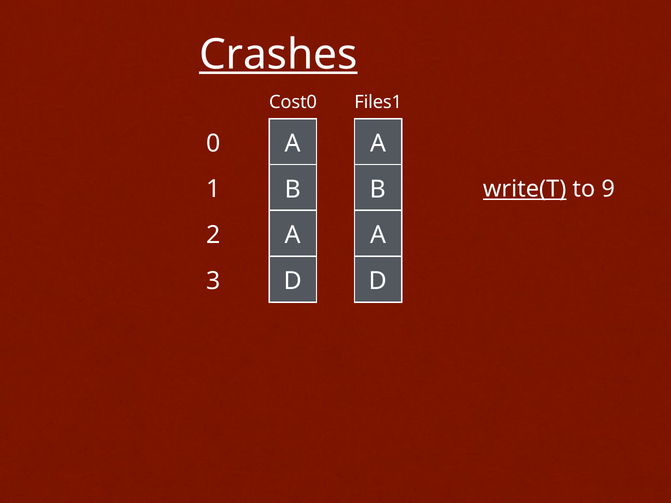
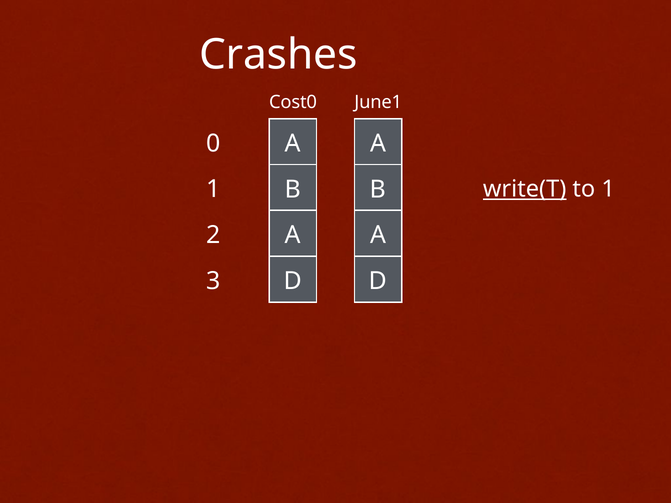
Crashes underline: present -> none (278, 55)
Files1: Files1 -> June1 (378, 102)
to 9: 9 -> 1 (608, 189)
